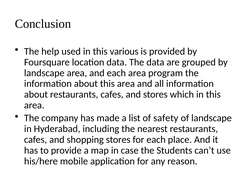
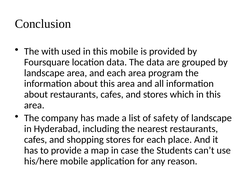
help: help -> with (50, 51)
this various: various -> mobile (124, 51)
